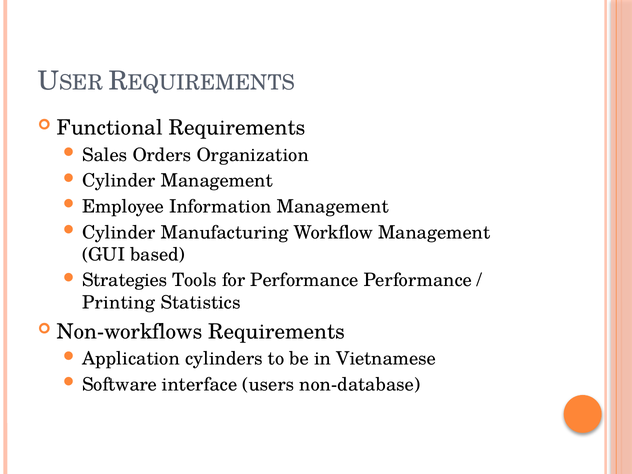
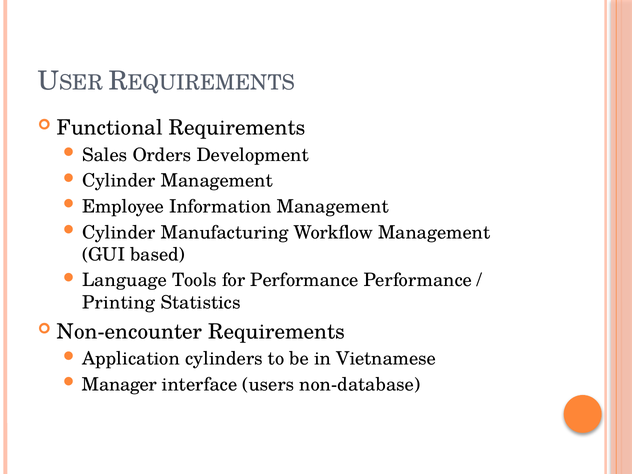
Organization: Organization -> Development (253, 155)
Strategies: Strategies -> Language (125, 280)
Non-workflows: Non-workflows -> Non-encounter (130, 332)
Software: Software -> Manager (119, 385)
